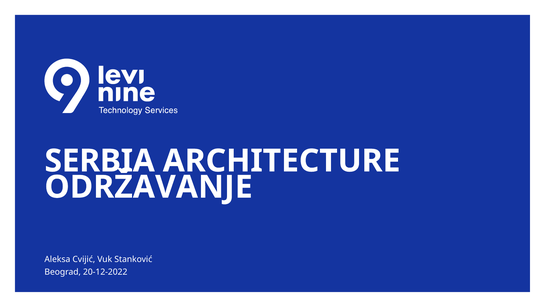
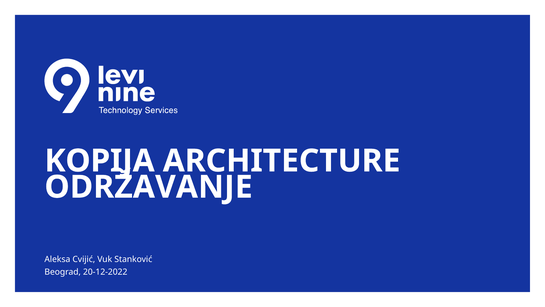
SERBIA: SERBIA -> KOPIJA (100, 161)
